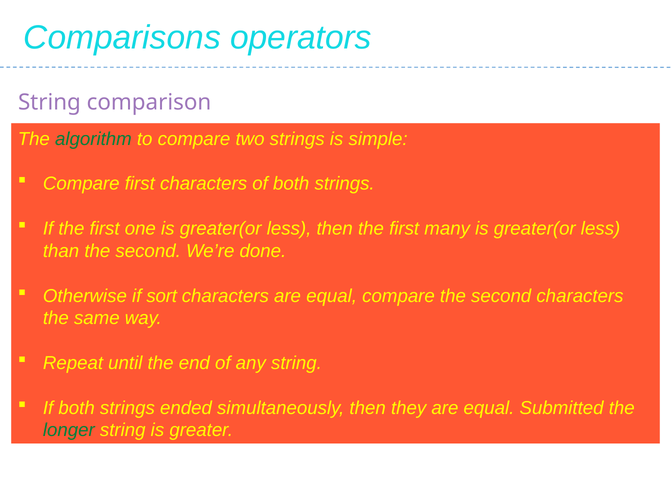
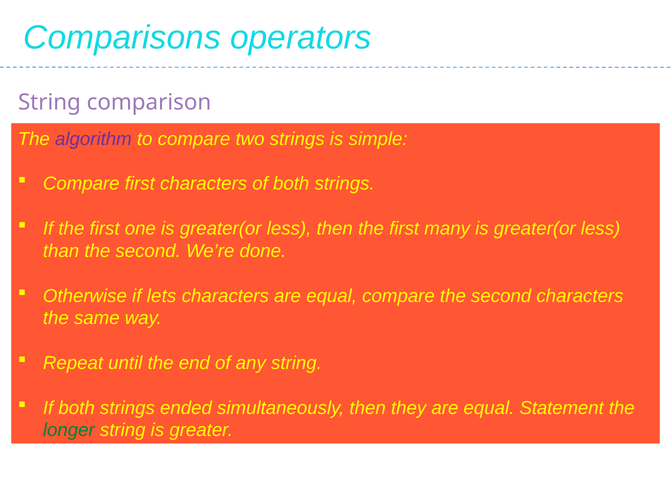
algorithm colour: green -> purple (93, 139)
sort: sort -> lets (162, 295)
Submitted: Submitted -> Statement (562, 407)
